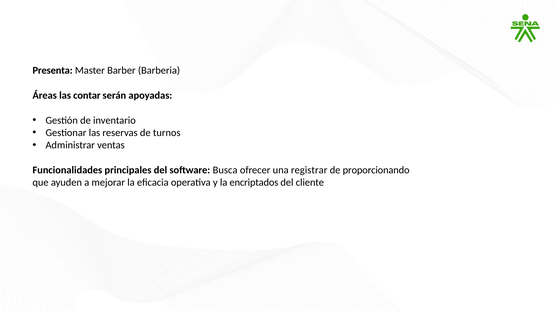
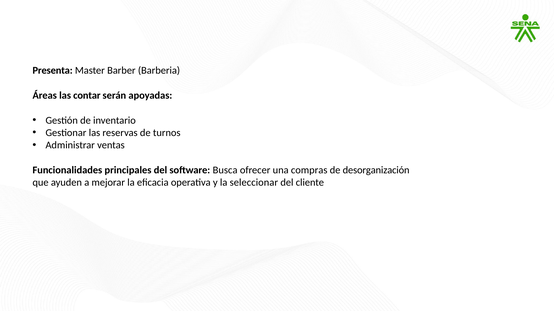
registrar: registrar -> compras (309, 170)
proporcionando: proporcionando -> desorganización (376, 170)
encriptados: encriptados -> seleccionar (254, 183)
